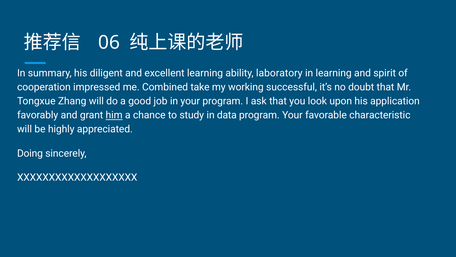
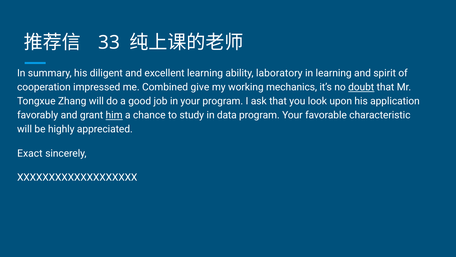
06: 06 -> 33 (109, 42)
take: take -> give (200, 87)
successful: successful -> mechanics (292, 87)
doubt underline: none -> present (361, 87)
Doing: Doing -> Exact (30, 153)
